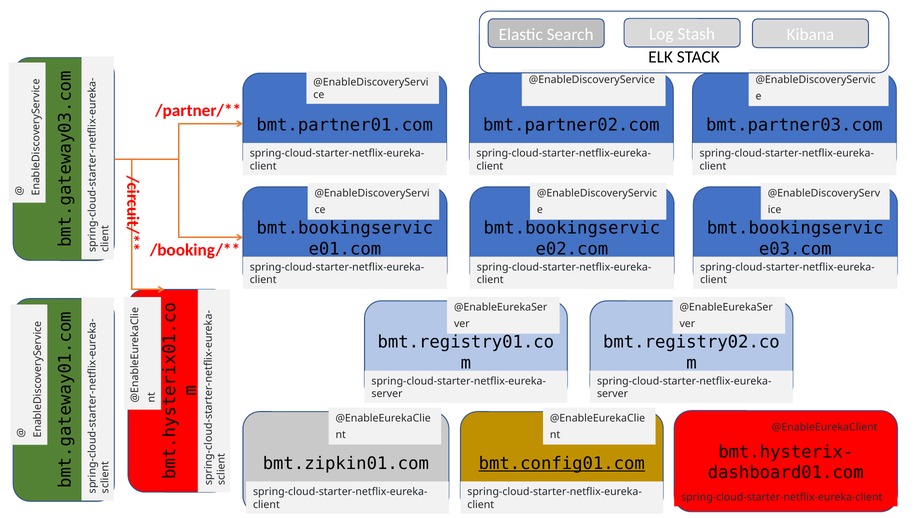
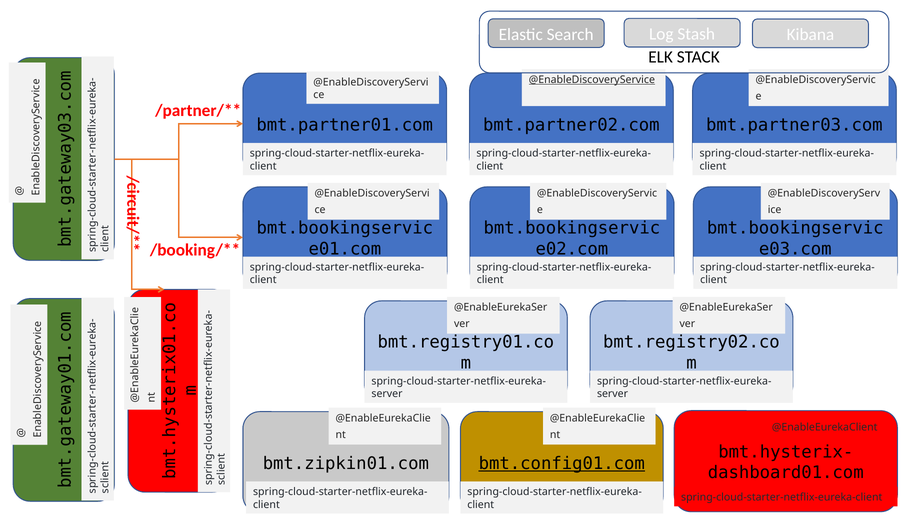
@EnableDiscoveryService underline: none -> present (592, 80)
